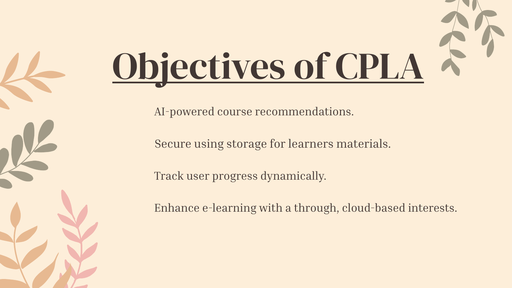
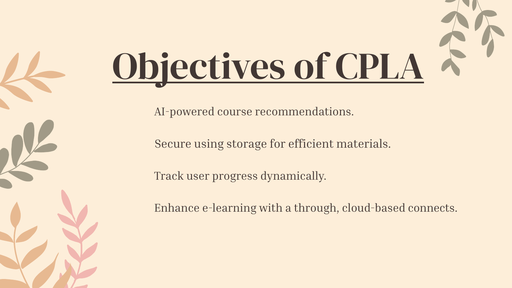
learners: learners -> efficient (311, 144)
interests: interests -> connects (433, 208)
